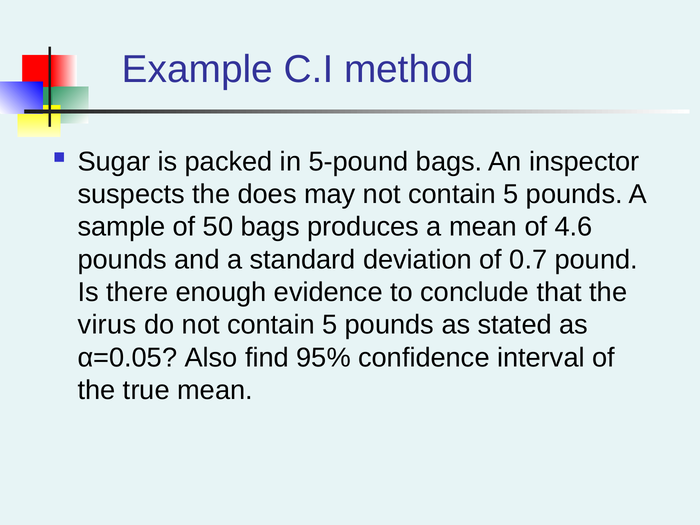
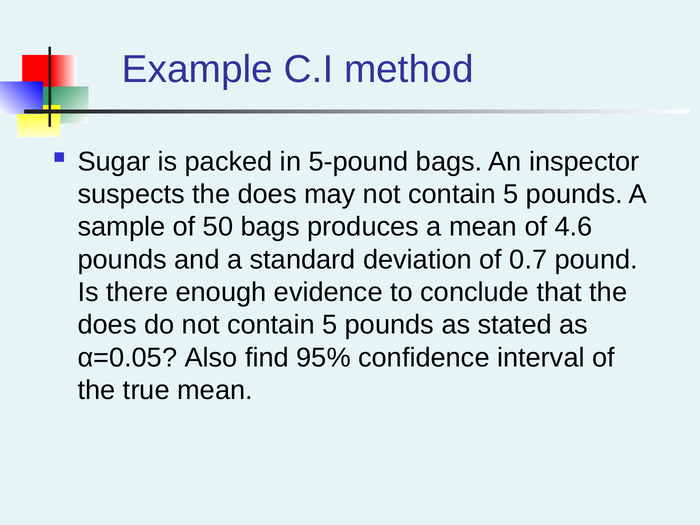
virus: virus -> does (107, 325)
